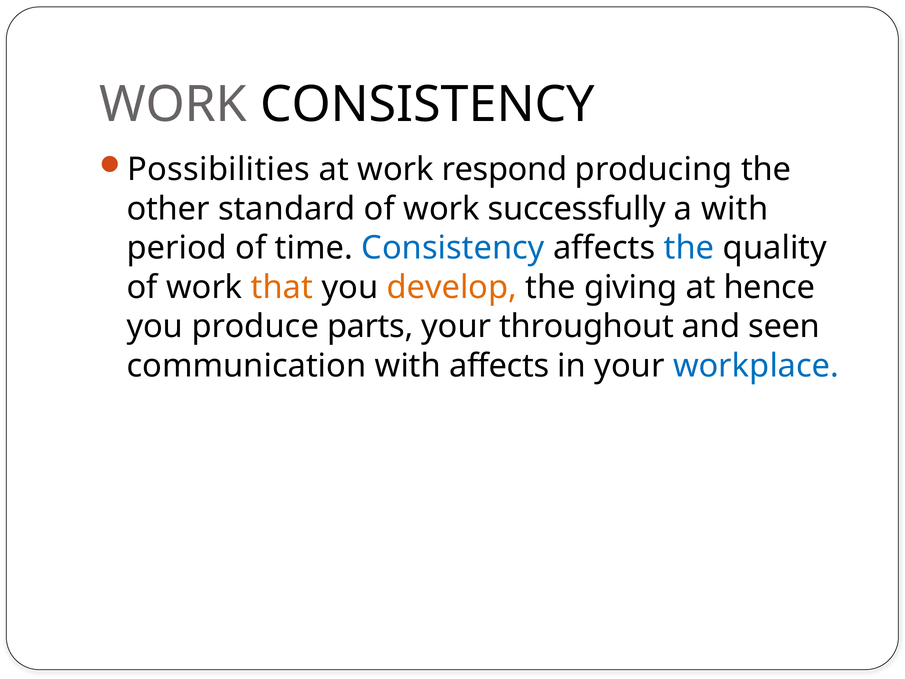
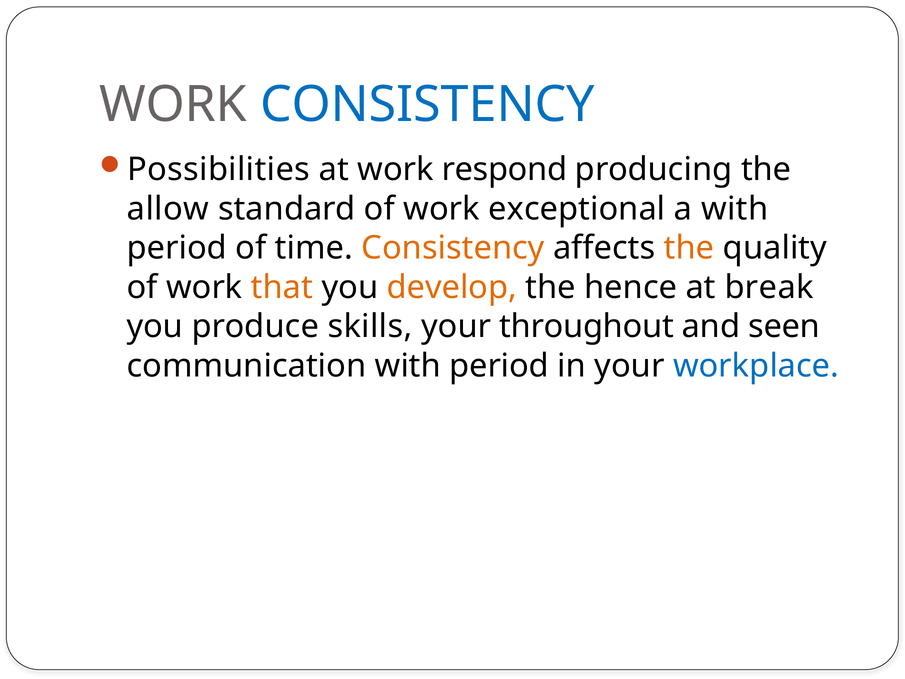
CONSISTENCY colour: black -> blue (427, 105)
other: other -> allow (168, 209)
successfully: successfully -> exceptional (577, 209)
Consistency colour: blue -> orange (453, 248)
the colour: blue -> orange (689, 248)
giving: giving -> hence (631, 287)
hence: hence -> break (769, 287)
parts: parts -> skills (370, 326)
communication with affects: affects -> period (499, 366)
